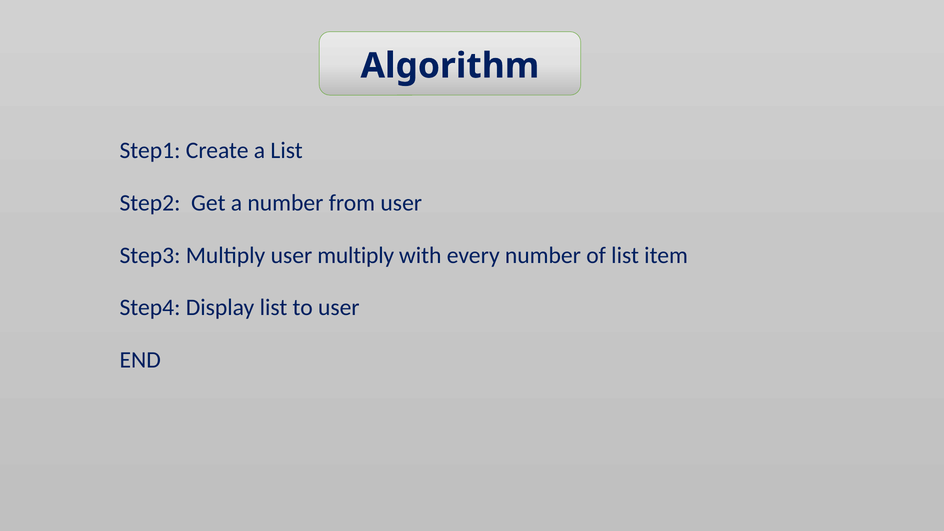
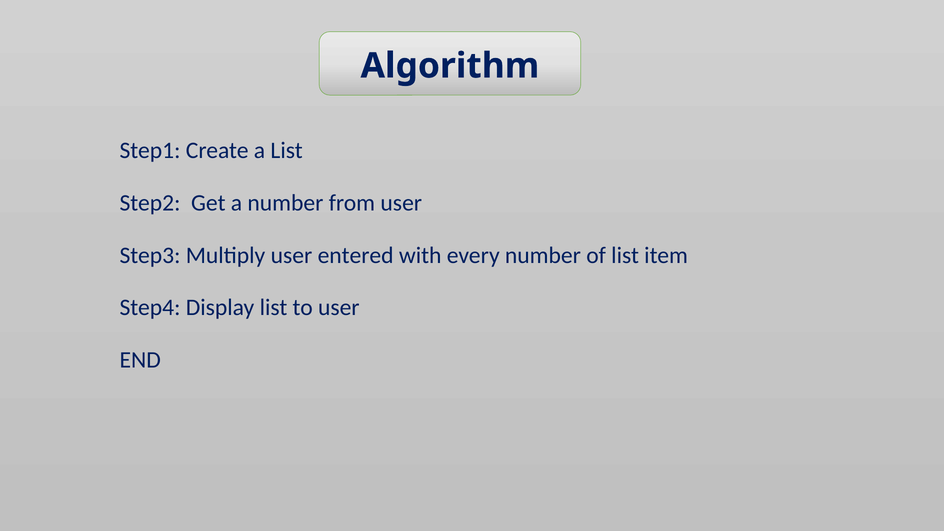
user multiply: multiply -> entered (356, 255)
